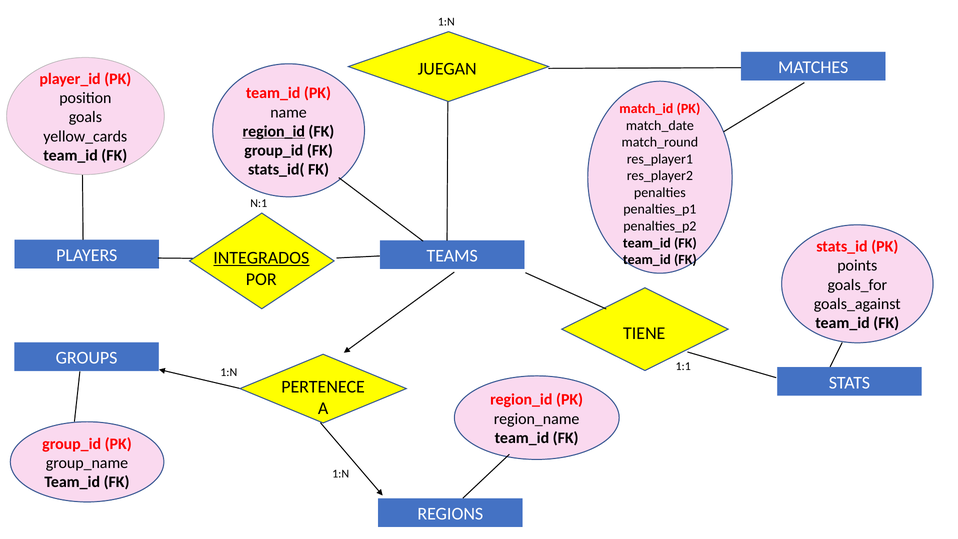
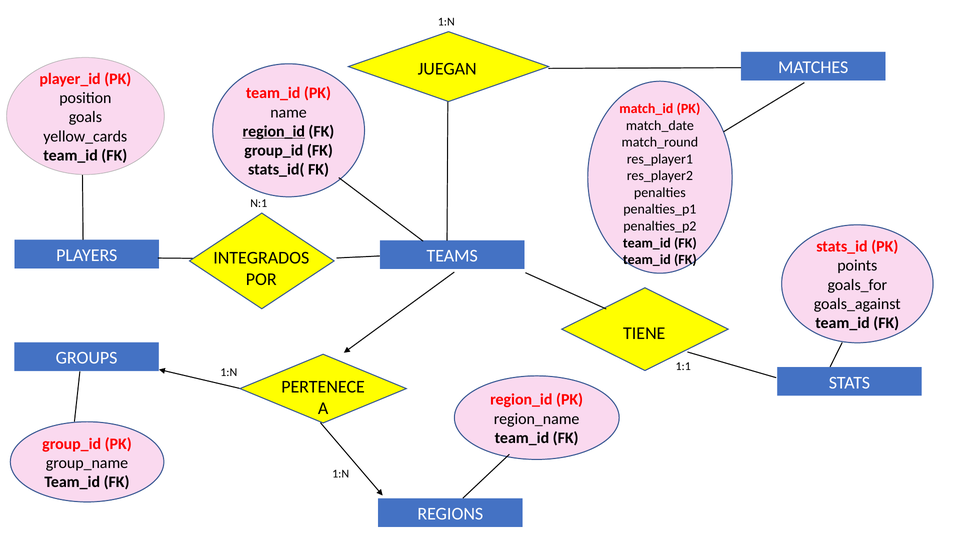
INTEGRADOS underline: present -> none (261, 258)
